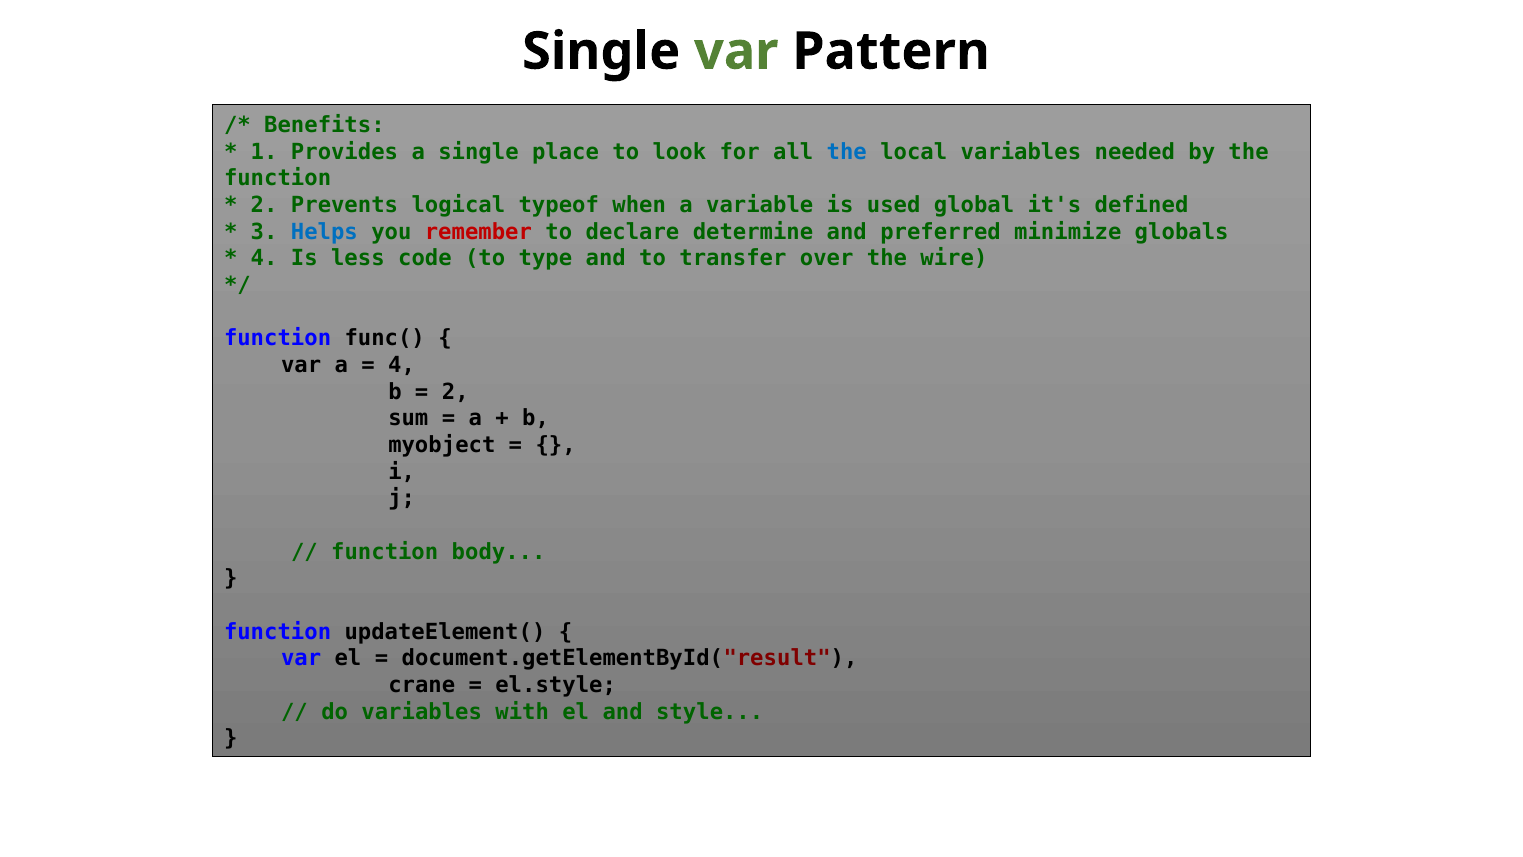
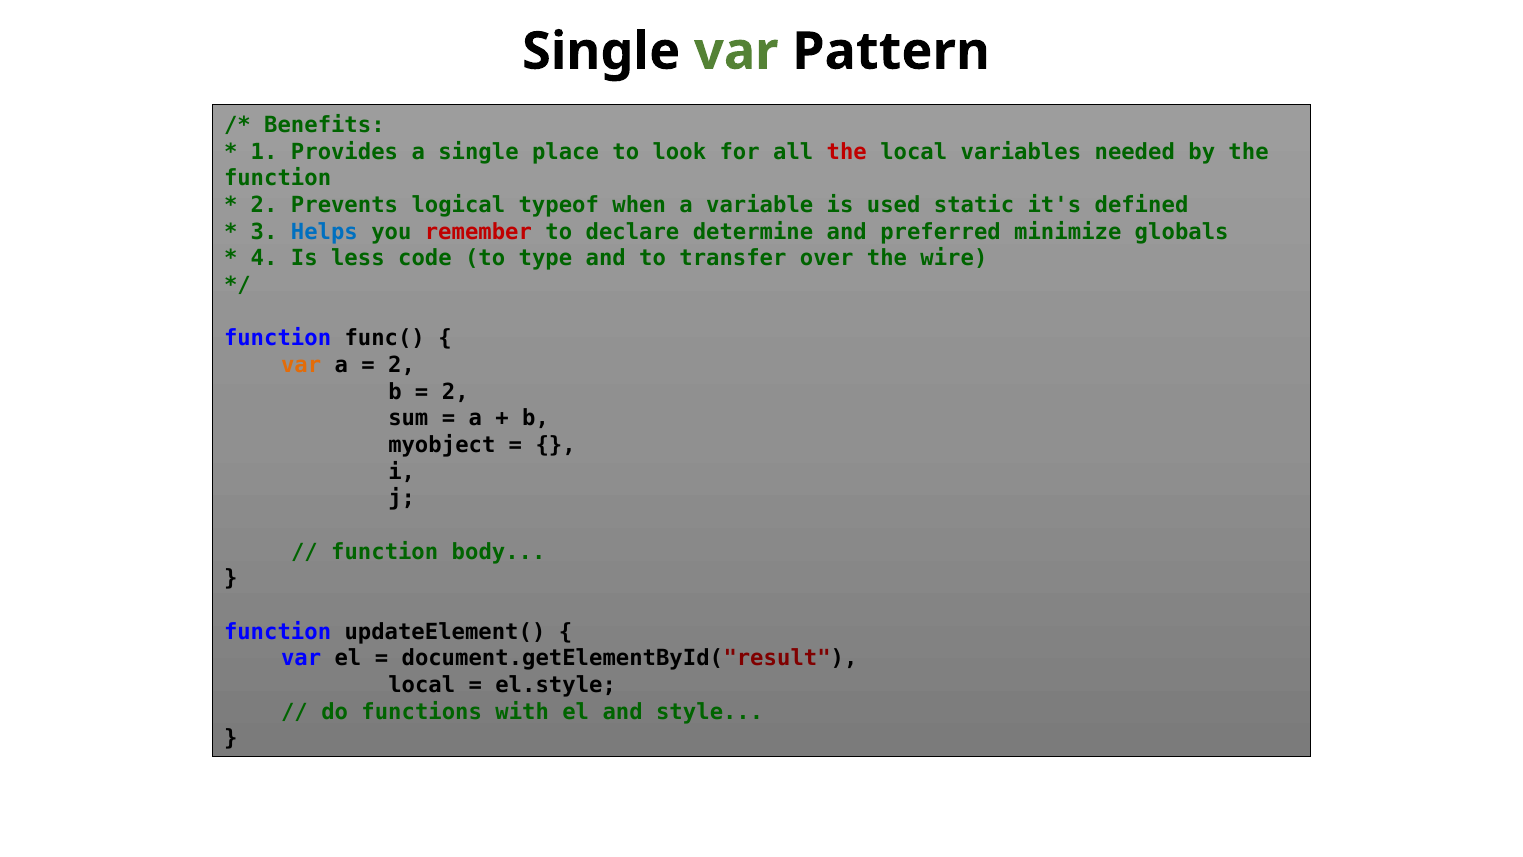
the colour: blue -> red (847, 152)
global: global -> static (974, 205)
var colour: black -> orange (301, 365)
4: 4 -> 2 (402, 365)
crane: crane -> local (422, 685)
do variables: variables -> functions (422, 712)
